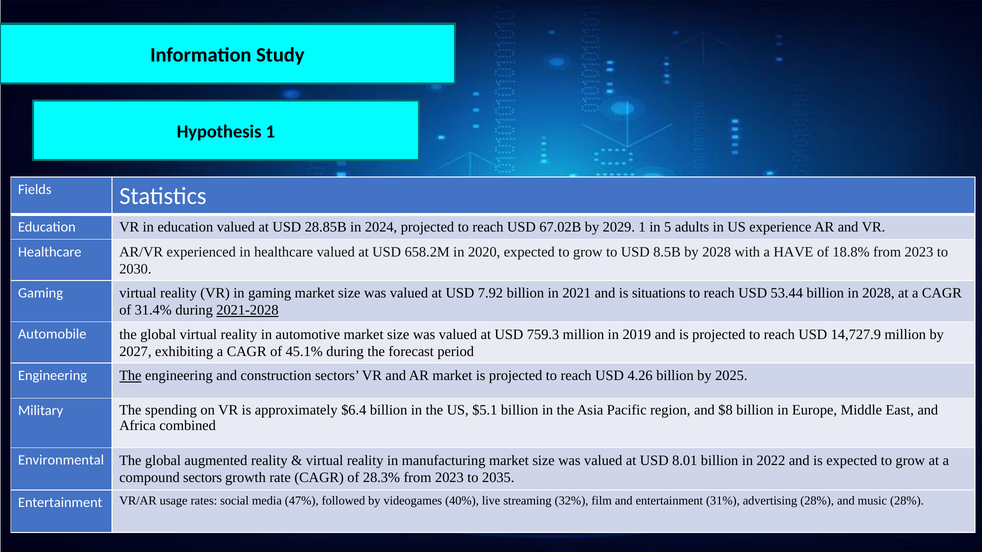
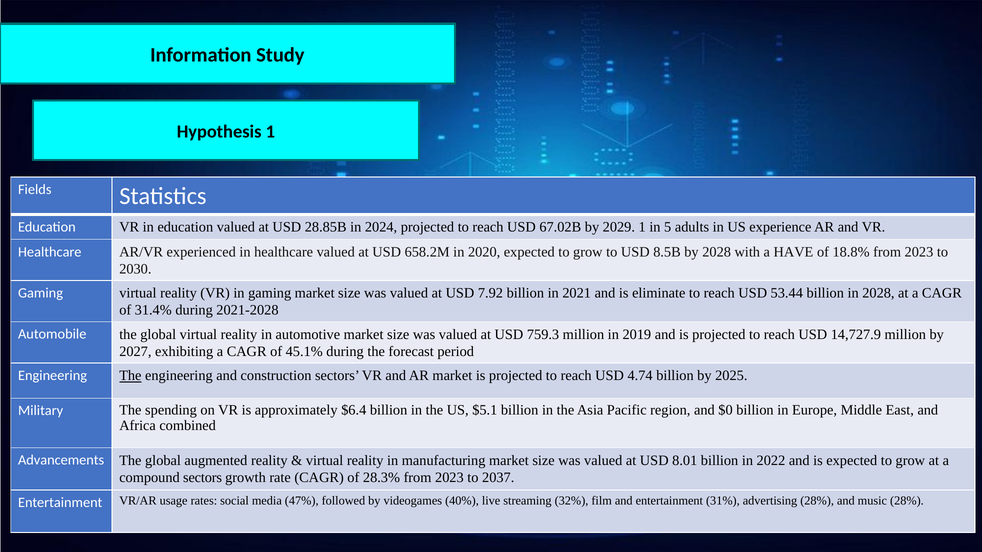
situations: situations -> eliminate (659, 293)
2021-2028 underline: present -> none (247, 310)
4.26: 4.26 -> 4.74 (640, 376)
$8: $8 -> $0 (726, 410)
Environmental: Environmental -> Advancements (61, 461)
2035: 2035 -> 2037 (498, 478)
